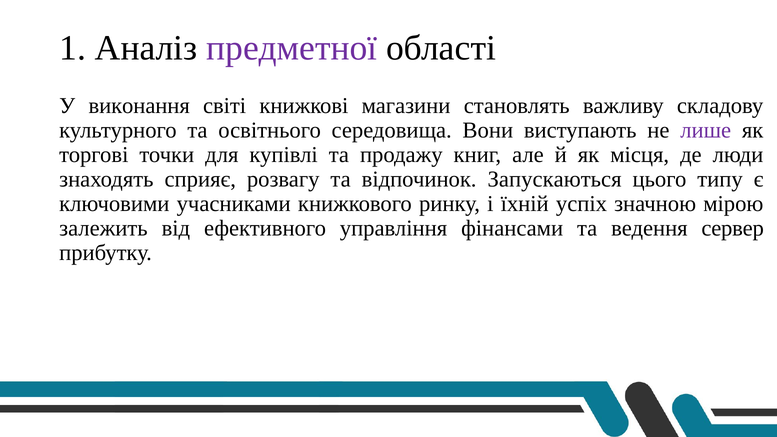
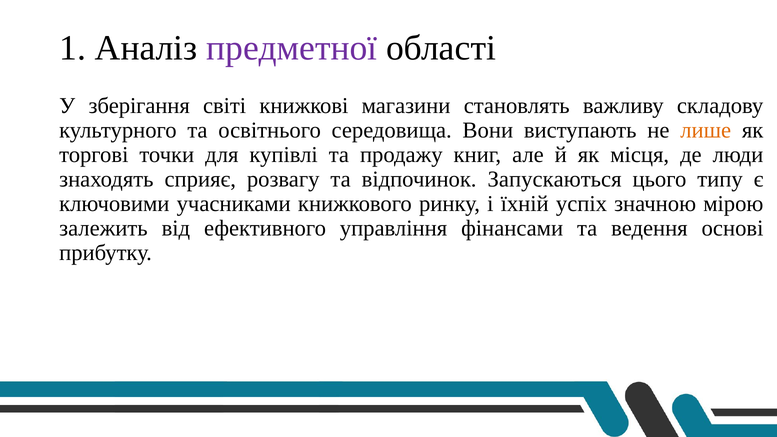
виконання: виконання -> зберігання (139, 106)
лише colour: purple -> orange (706, 130)
сервер: сервер -> основі (733, 228)
